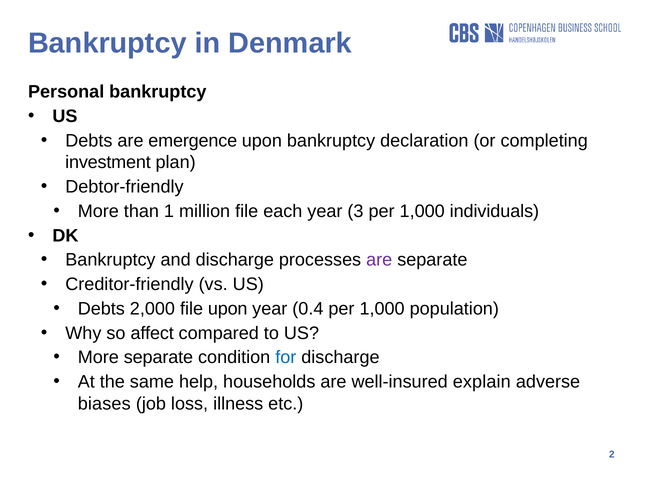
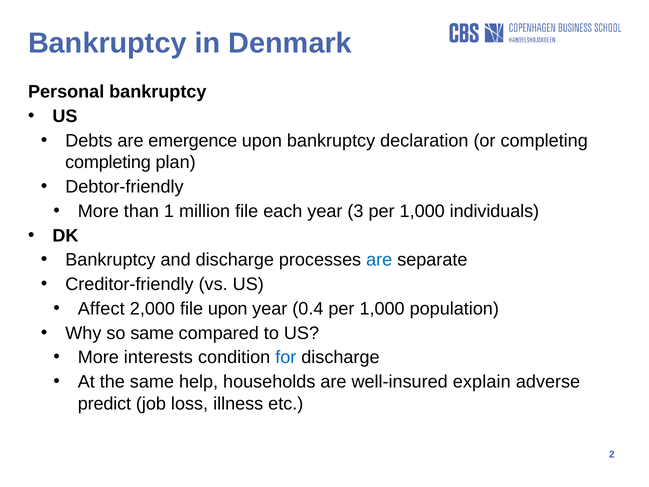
investment: investment -> completing (108, 162)
are colour: purple -> blue (379, 260)
Debts: Debts -> Affect (101, 309)
so affect: affect -> same (152, 333)
More separate: separate -> interests (158, 357)
biases: biases -> predict (104, 403)
